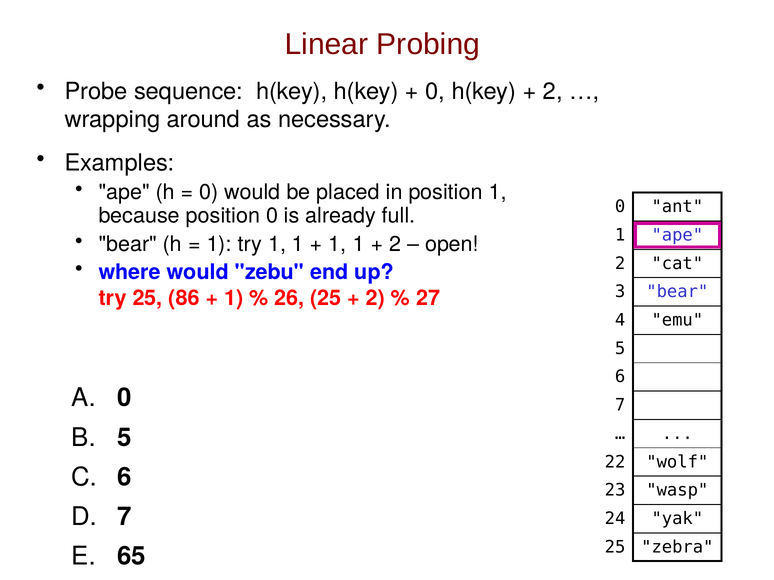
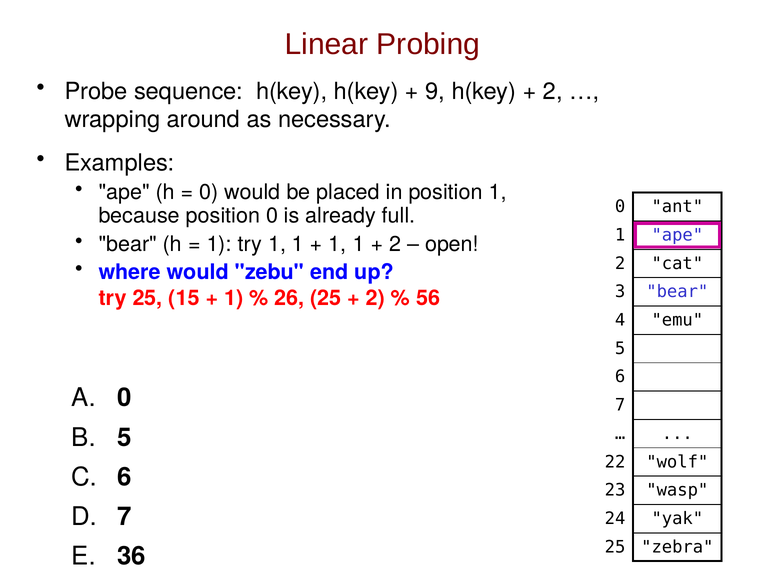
0: 0 -> 9 (435, 91)
86: 86 -> 15 (184, 298)
27: 27 -> 56 (428, 298)
65: 65 -> 36 (131, 557)
